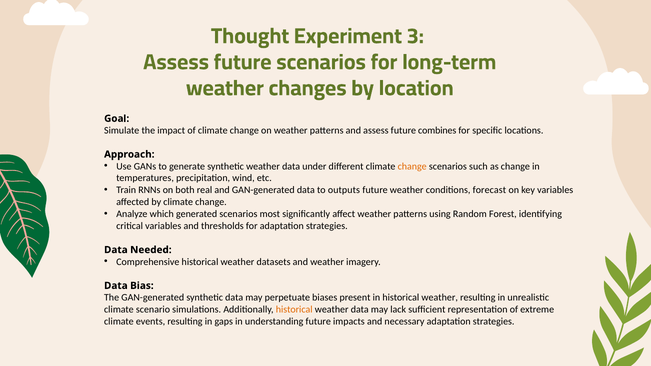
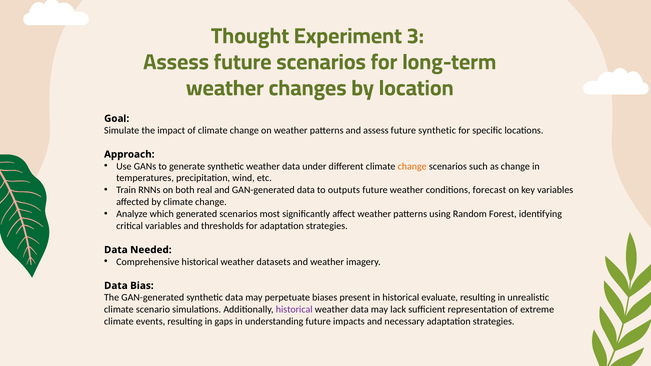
future combines: combines -> synthetic (437, 131)
in historical weather: weather -> evaluate (440, 298)
historical colour: orange -> purple (294, 310)
